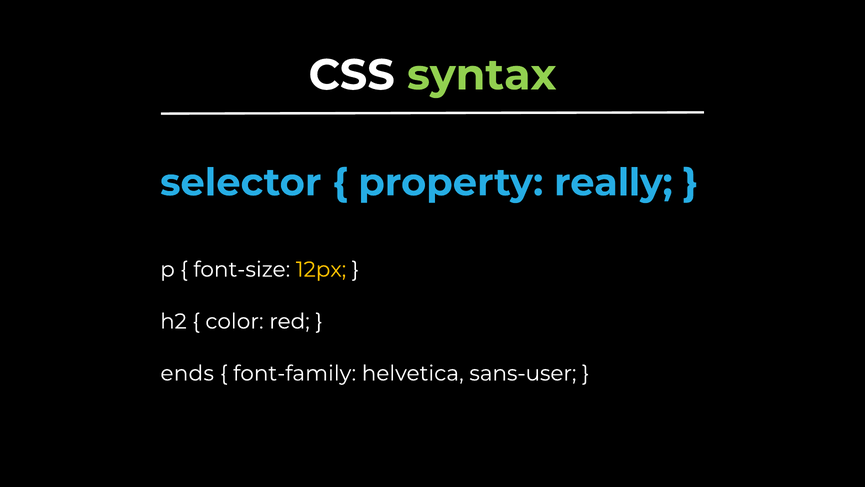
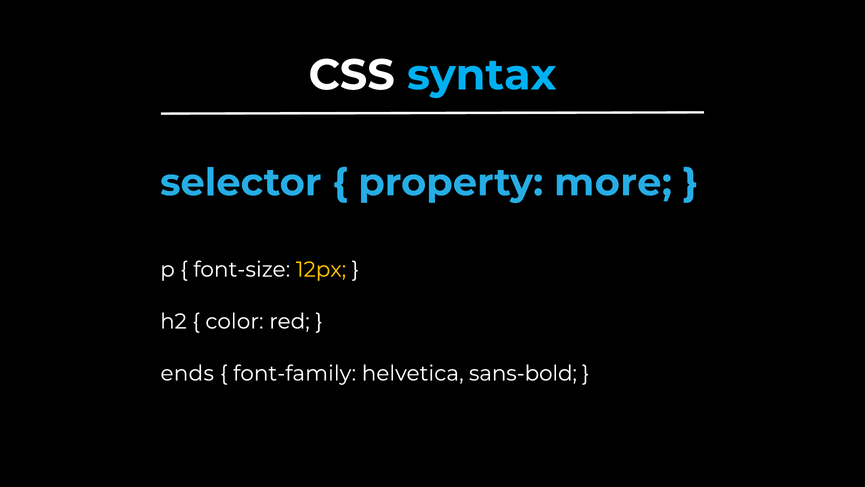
syntax colour: light green -> light blue (482, 75)
really: really -> more (613, 183)
sans-user: sans-user -> sans-bold (523, 373)
